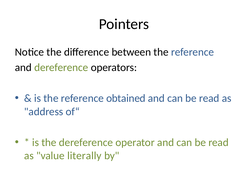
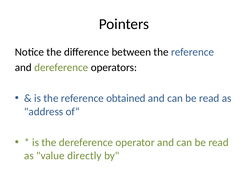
literally: literally -> directly (84, 156)
